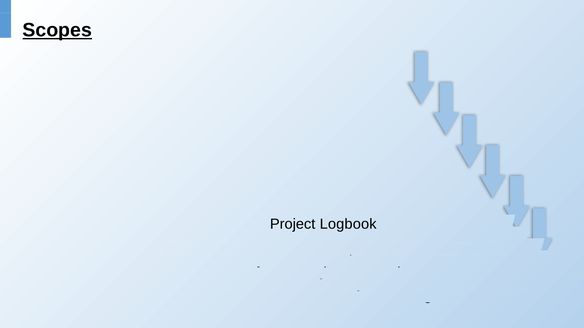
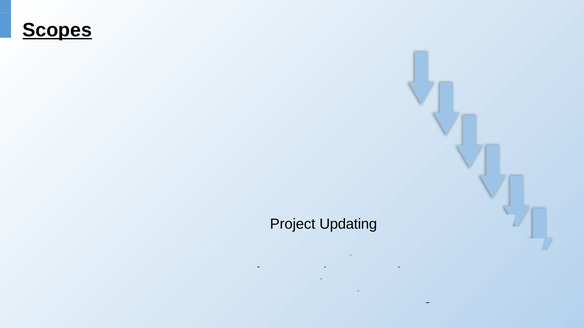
Logbook: Logbook -> Updating (348, 225)
